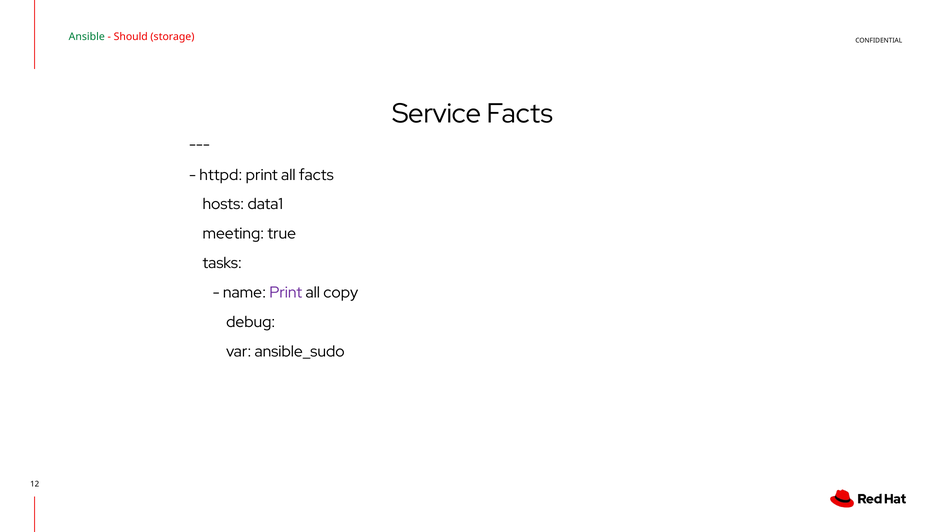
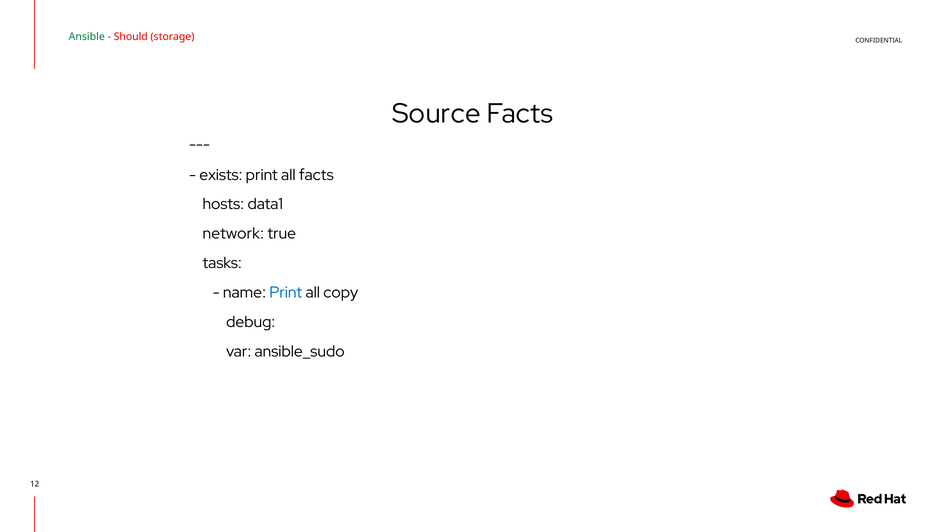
Service: Service -> Source (436, 114)
httpd: httpd -> exists (221, 175)
meeting: meeting -> network (233, 233)
Print colour: purple -> blue (286, 292)
